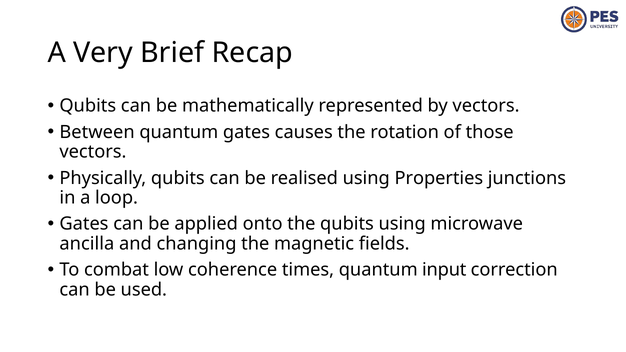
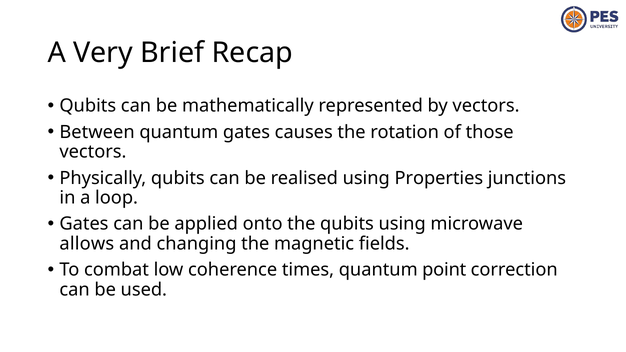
ancilla: ancilla -> allows (87, 244)
input: input -> point (444, 270)
